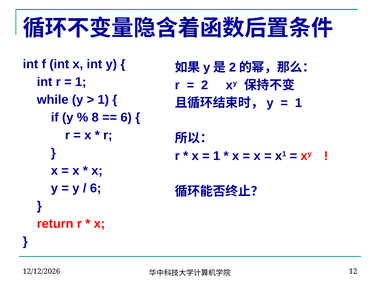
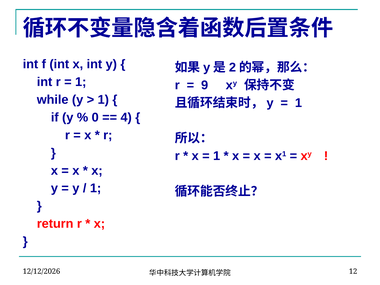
2: 2 -> 9 (205, 85)
8: 8 -> 0 (95, 117)
6: 6 -> 4 (126, 117)
6: 6 -> 1 (96, 188)
